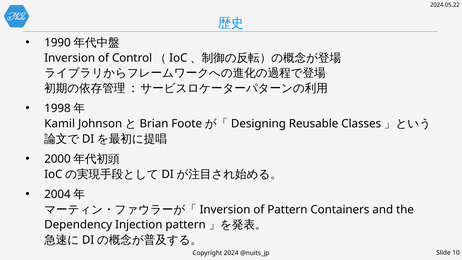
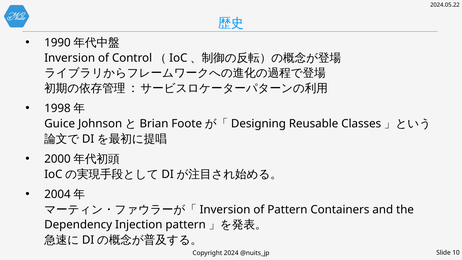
Kamil: Kamil -> Guice (60, 124)
